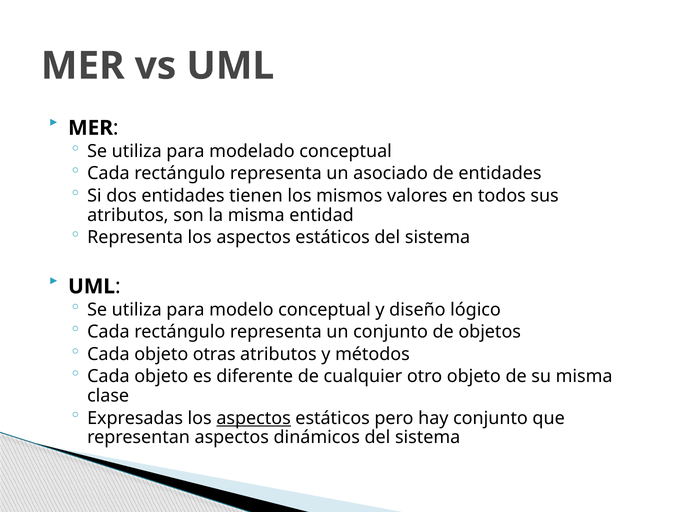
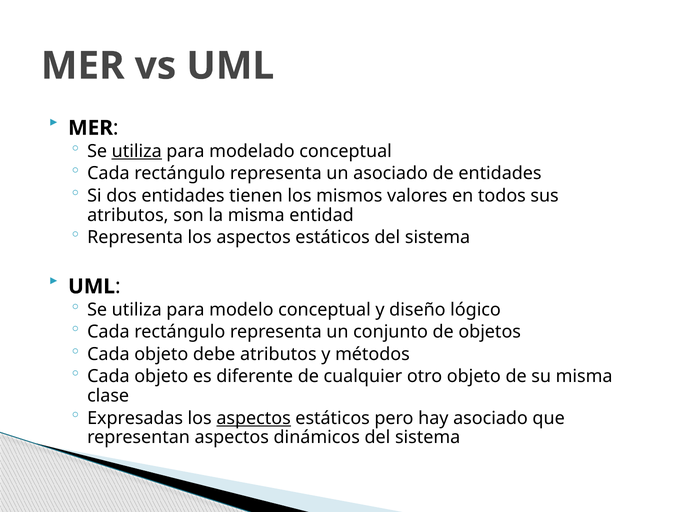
utiliza underline: none -> present (137, 151)
otras: otras -> debe (214, 354)
hay conjunto: conjunto -> asociado (491, 418)
